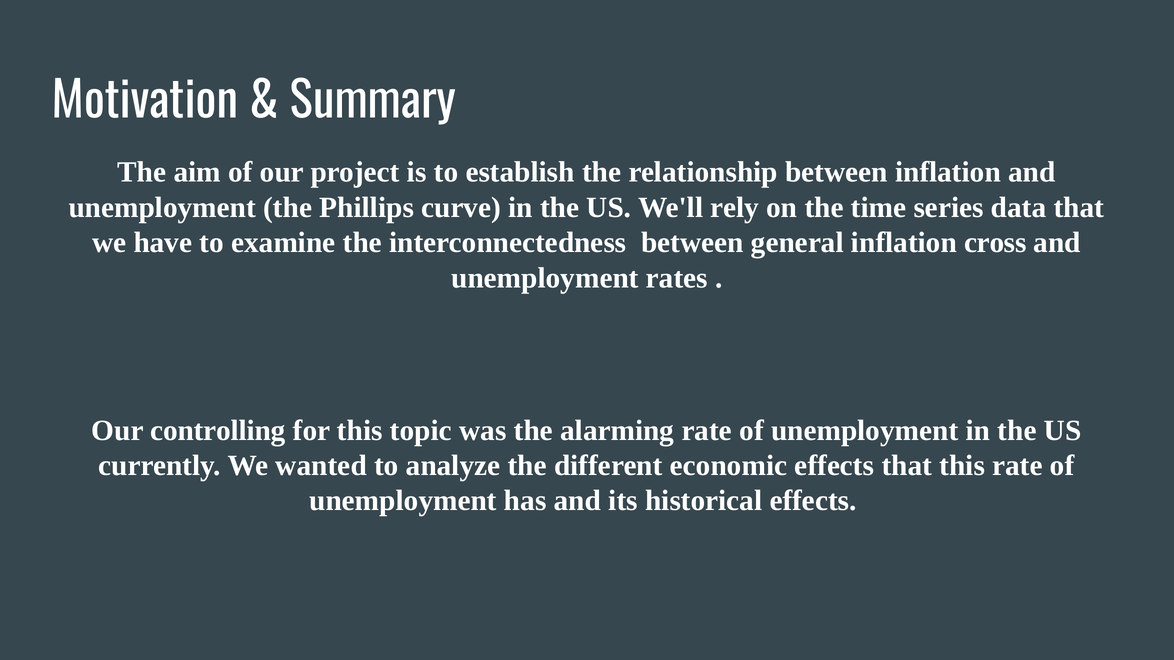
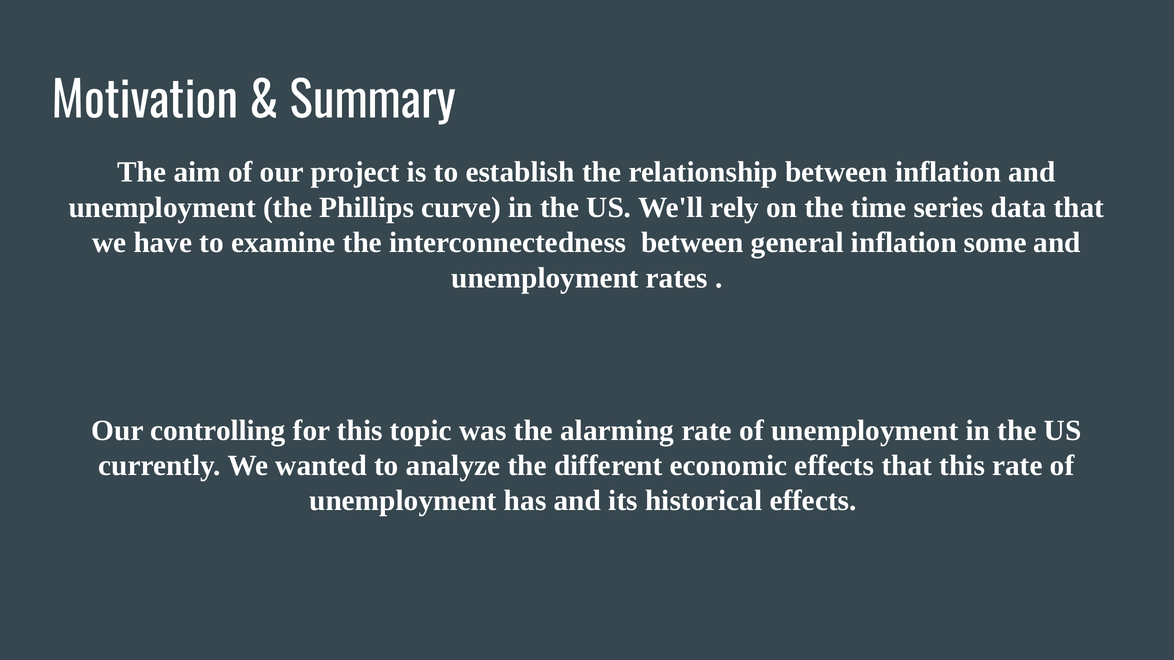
cross: cross -> some (995, 243)
